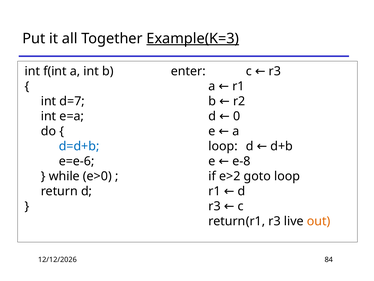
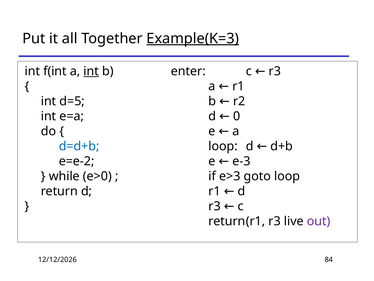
int underline: none -> present (91, 71)
d=7: d=7 -> d=5 (72, 101)
e=e-6: e=e-6 -> e=e-2 (77, 161)
e-8: e-8 -> e-3 (241, 161)
e>2: e>2 -> e>3 (230, 176)
out colour: orange -> purple (319, 221)
